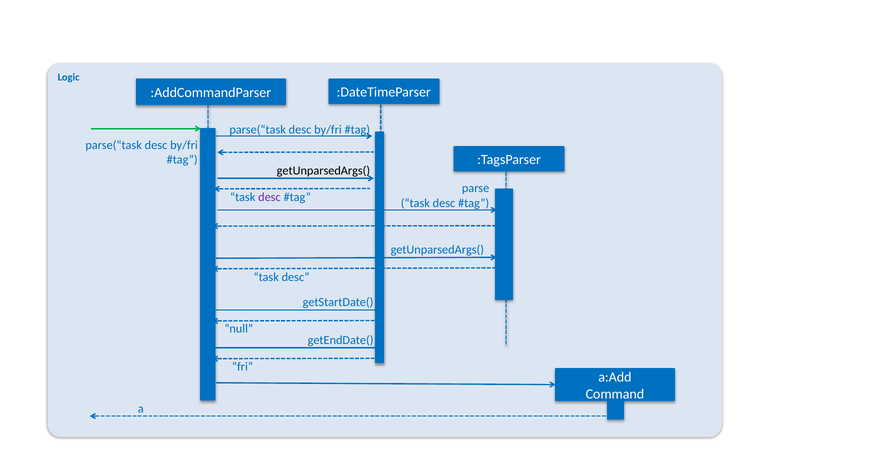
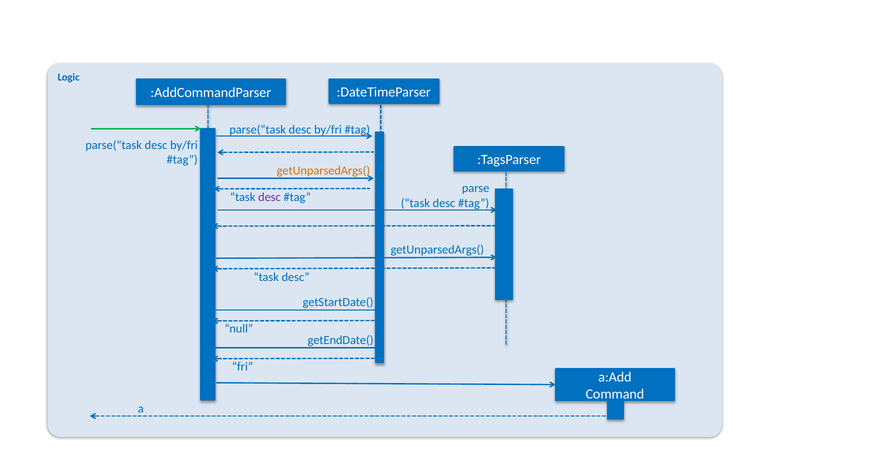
getUnparsedArgs( colour: black -> orange (323, 171)
